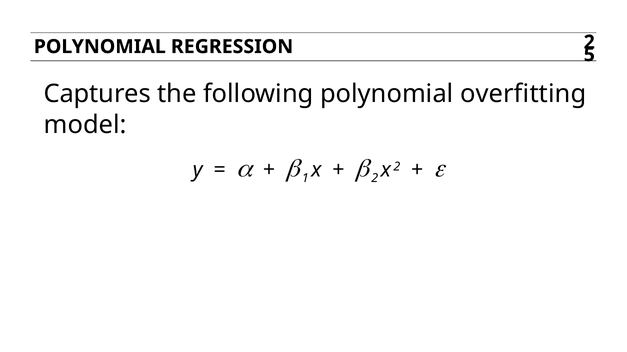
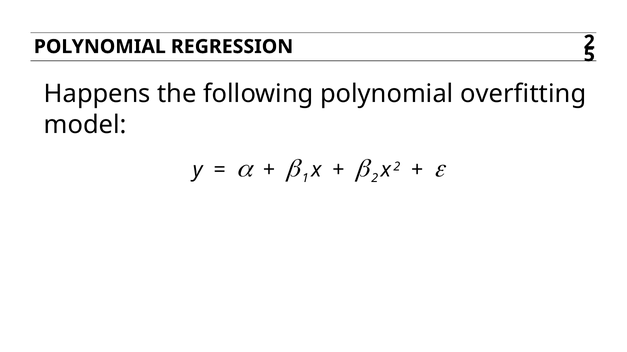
Captures: Captures -> Happens (97, 94)
